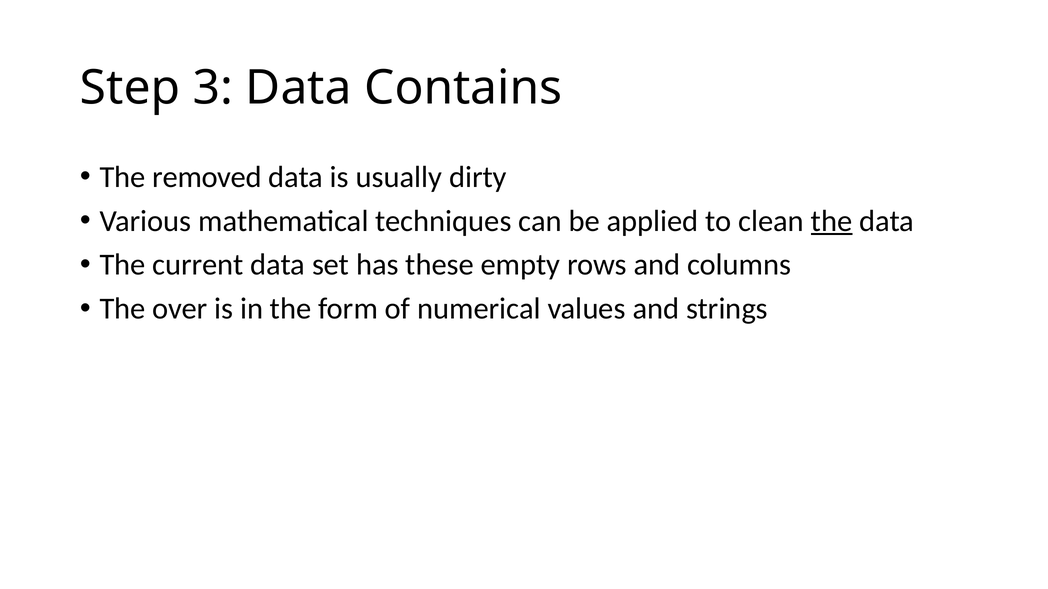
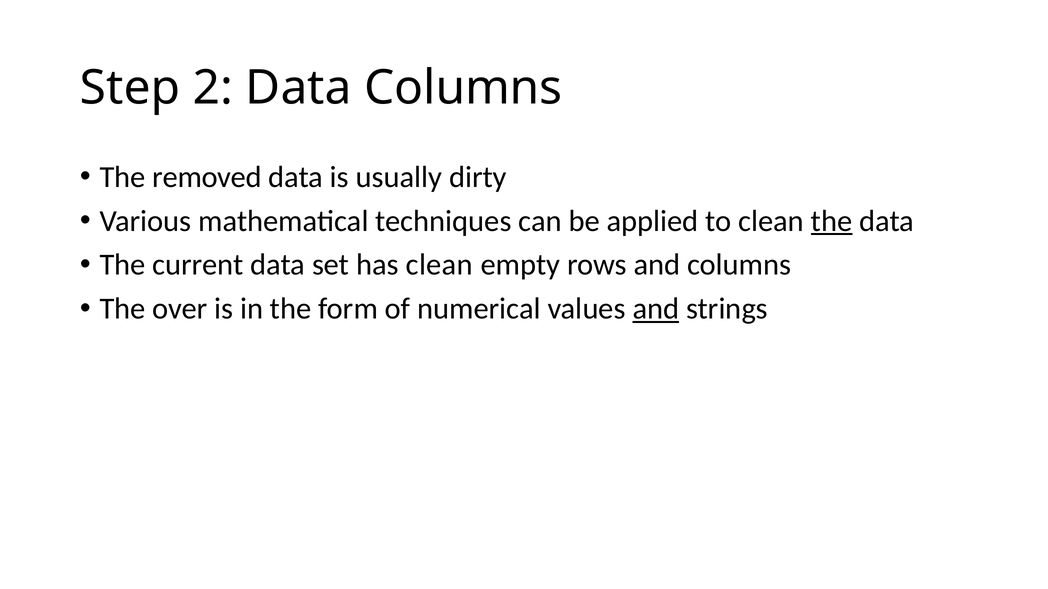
3: 3 -> 2 (213, 88)
Data Contains: Contains -> Columns (463, 88)
has these: these -> clean (439, 265)
and underline: none -> present (656, 309)
